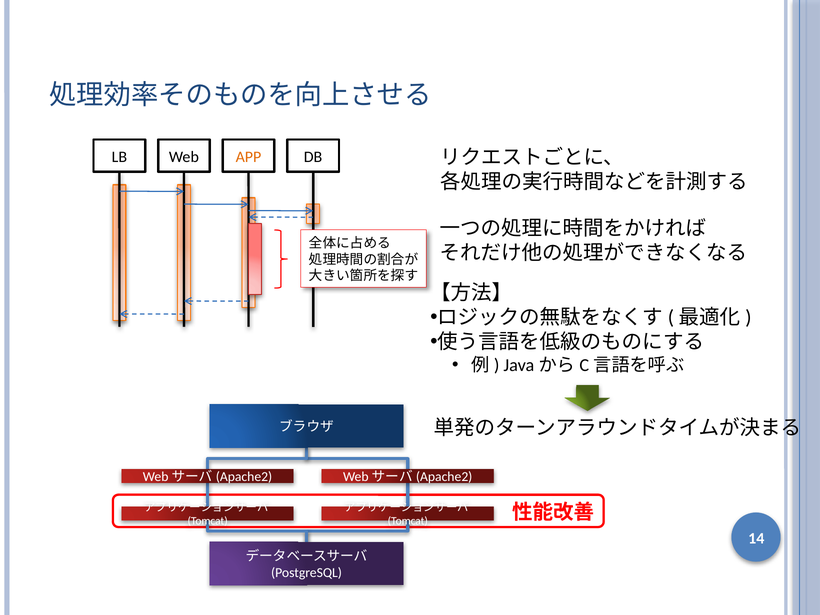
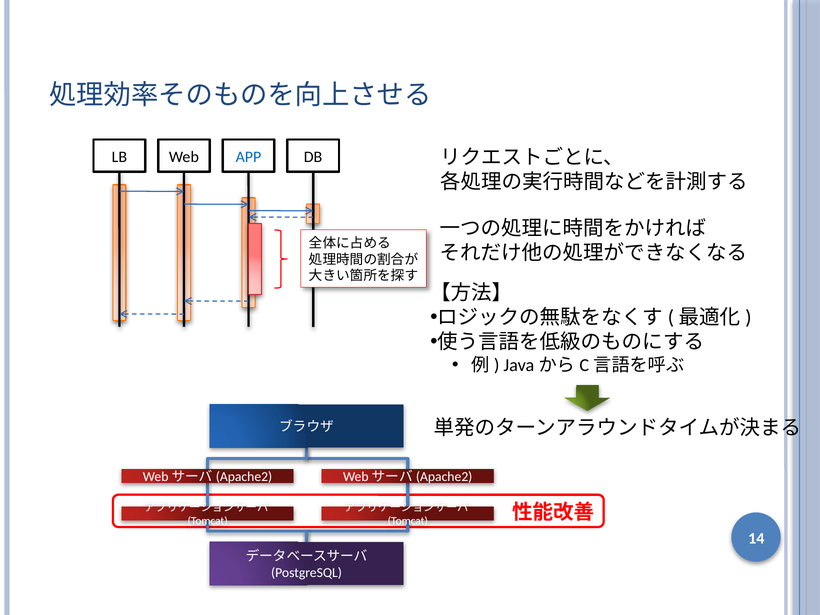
APP colour: orange -> blue (248, 157)
